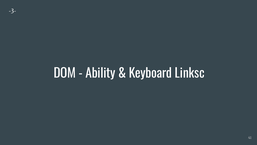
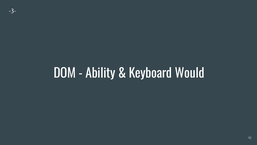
Linksc: Linksc -> Would (190, 73)
